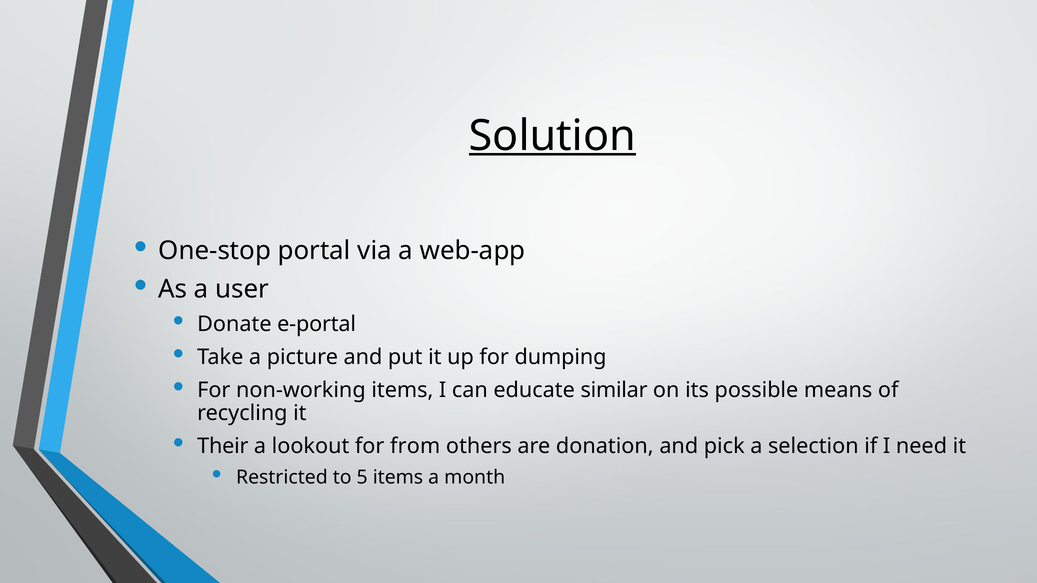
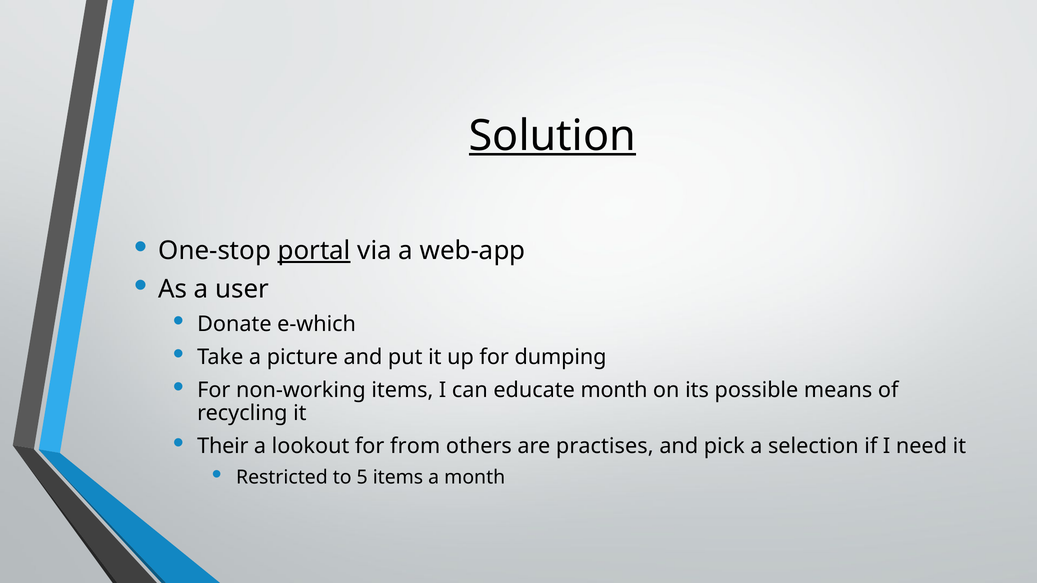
portal underline: none -> present (314, 251)
e-portal: e-portal -> e-which (317, 324)
educate similar: similar -> month (614, 390)
donation: donation -> practises (605, 447)
